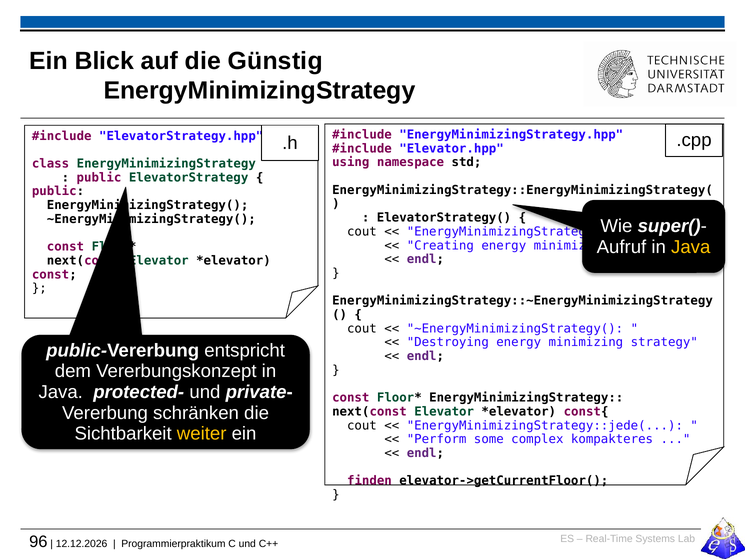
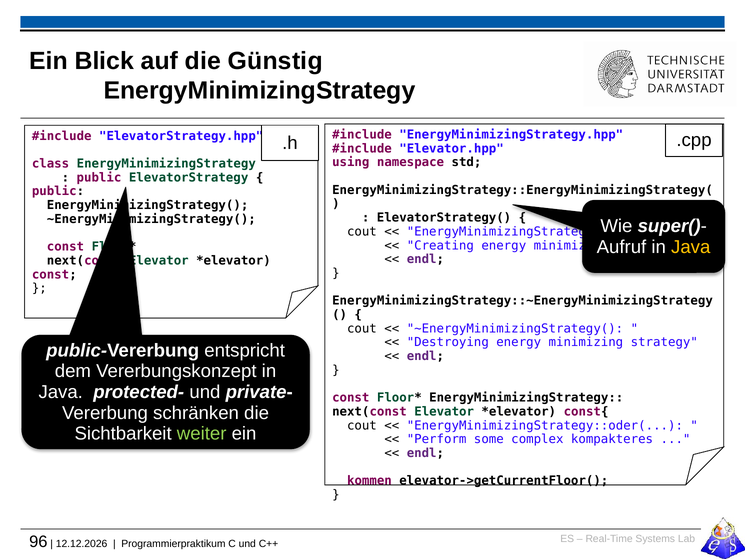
EnergyMinimizingStrategy::jede(: EnergyMinimizingStrategy::jede( -> EnergyMinimizingStrategy::oder( (545, 425)
weiter colour: yellow -> light green (202, 433)
finden: finden -> kommen (369, 481)
